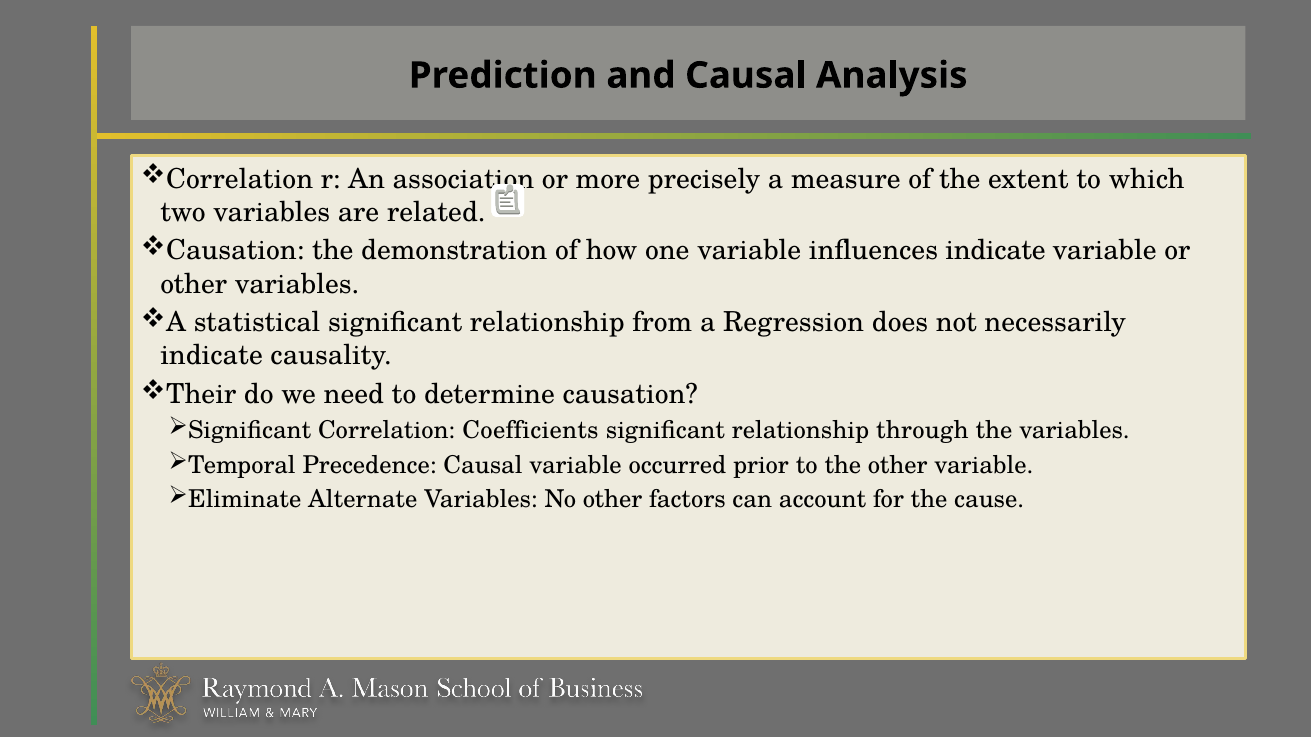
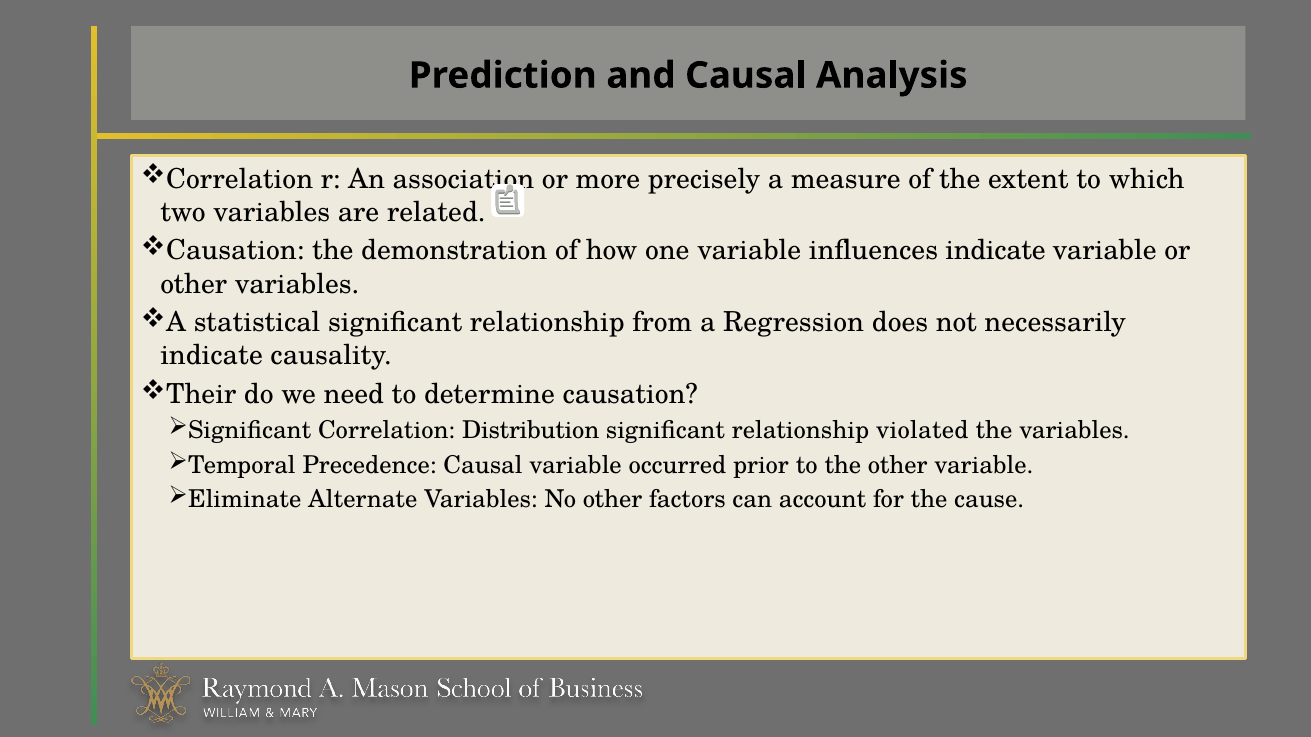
Coefficients: Coefficients -> Distribution (531, 431)
through: through -> violated (922, 431)
